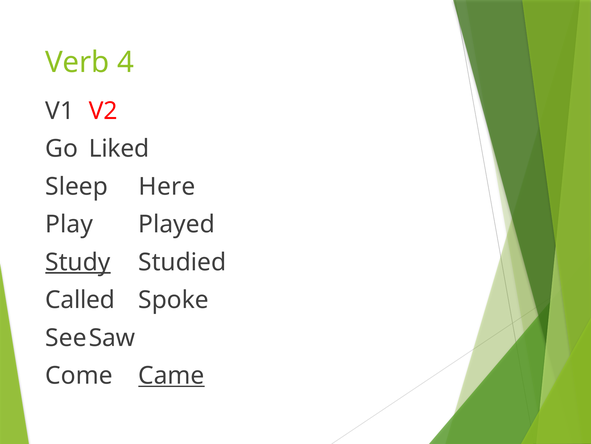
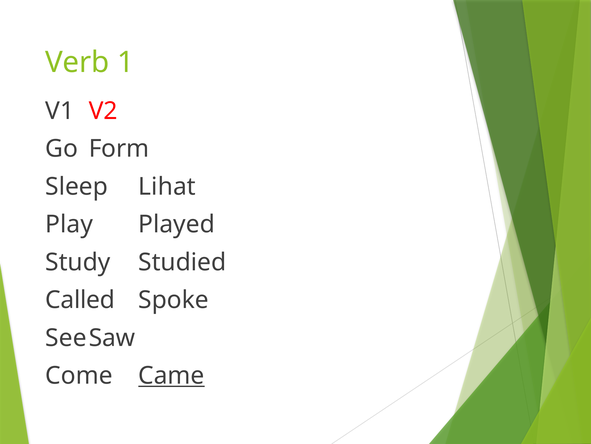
4: 4 -> 1 (126, 62)
Liked: Liked -> Form (119, 149)
Here: Here -> Lihat (167, 186)
Study underline: present -> none (78, 262)
